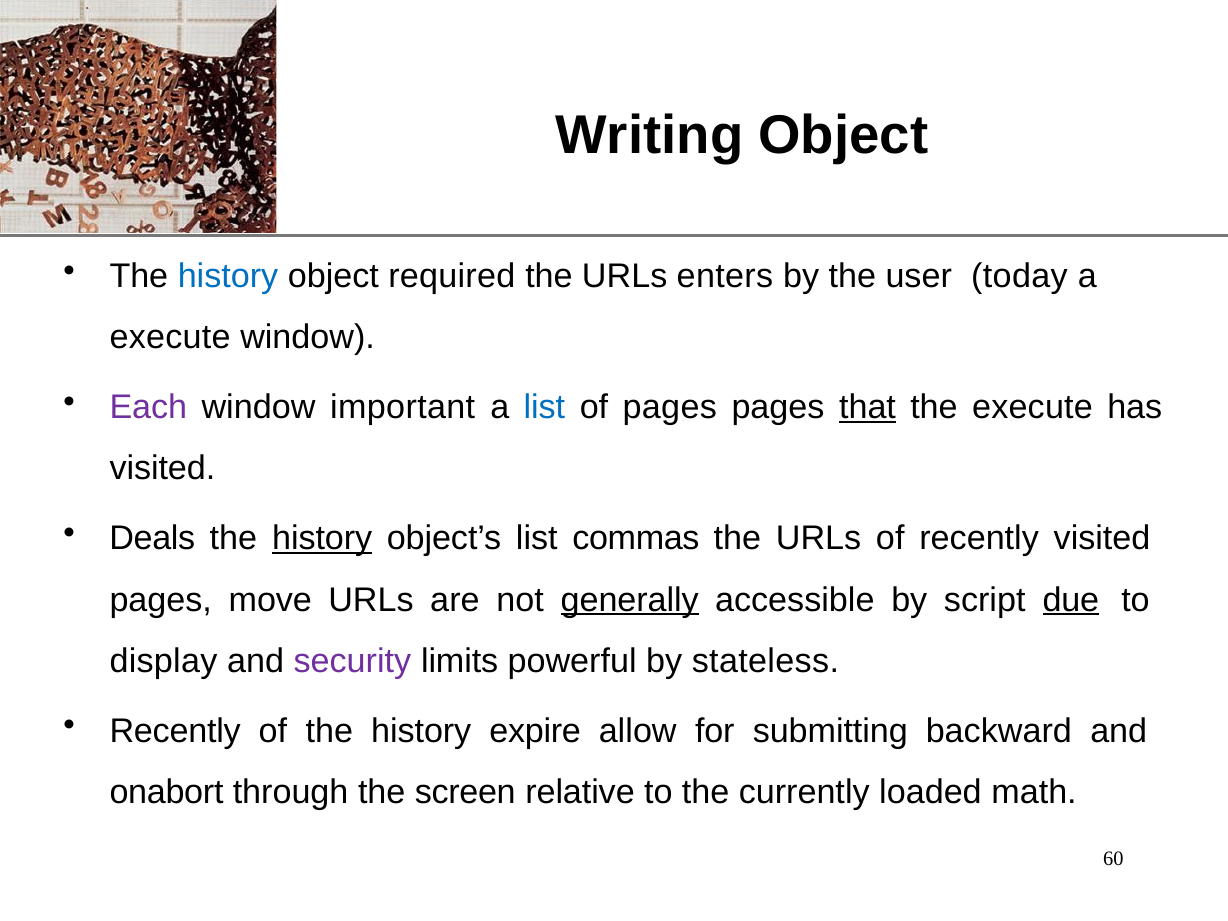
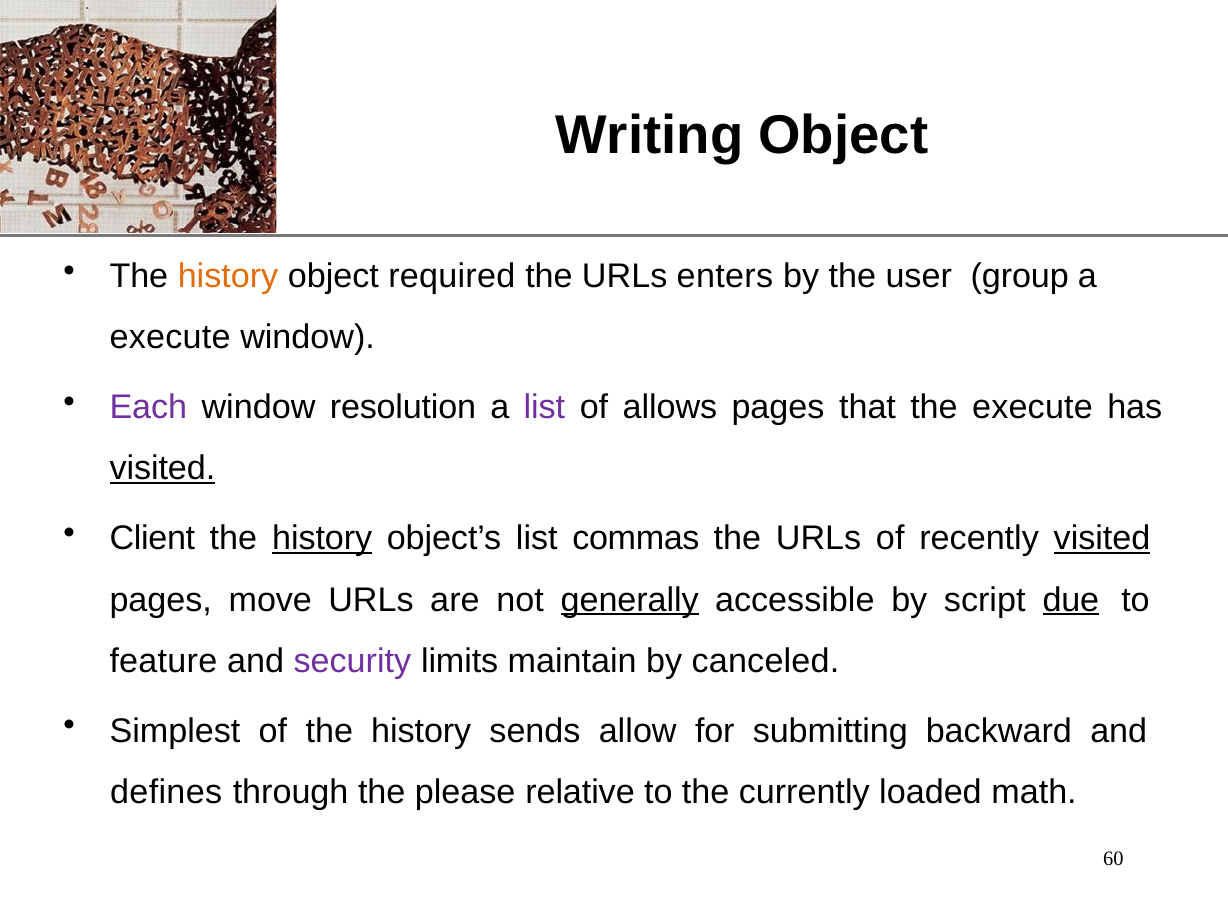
history colour: blue -> orange (228, 276)
today: today -> group (1020, 276)
important: important -> resolution (403, 407)
list colour: blue -> purple (544, 407)
of pages: pages -> allows (670, 407)
that underline: present -> none (868, 407)
visited underline: none -> present (162, 469)
Deals: Deals -> Client (152, 538)
visited underline: none -> present (1102, 538)
display: display -> feature (163, 661)
powerful: powerful -> maintain (572, 661)
stateless: stateless -> canceled (765, 661)
Recently: Recently -> Simplest (175, 731)
expire: expire -> sends (535, 731)
onabort: onabort -> defines (166, 792)
screen: screen -> please (465, 792)
